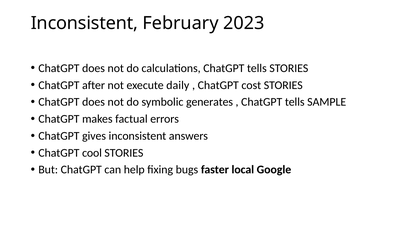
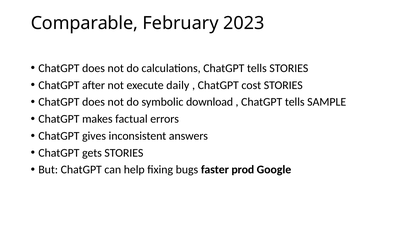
Inconsistent: Inconsistent -> Comparable (84, 23)
generates: generates -> download (210, 102)
cool: cool -> gets (92, 153)
local: local -> prod (243, 170)
